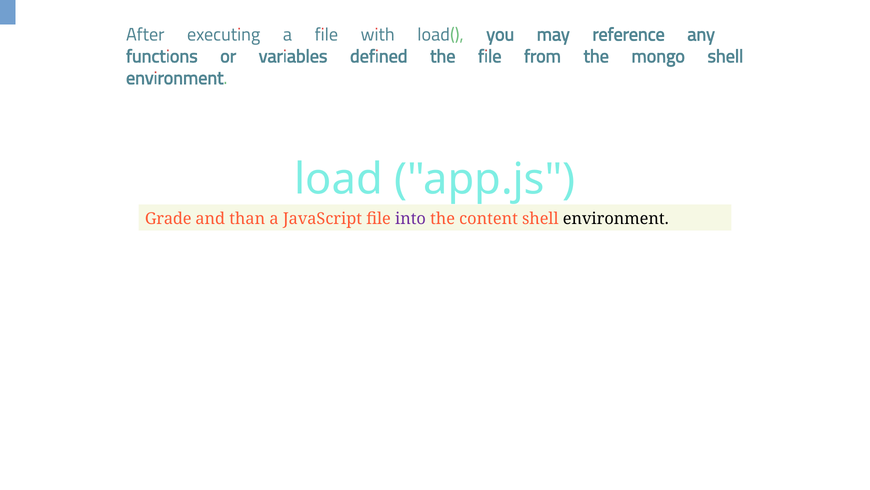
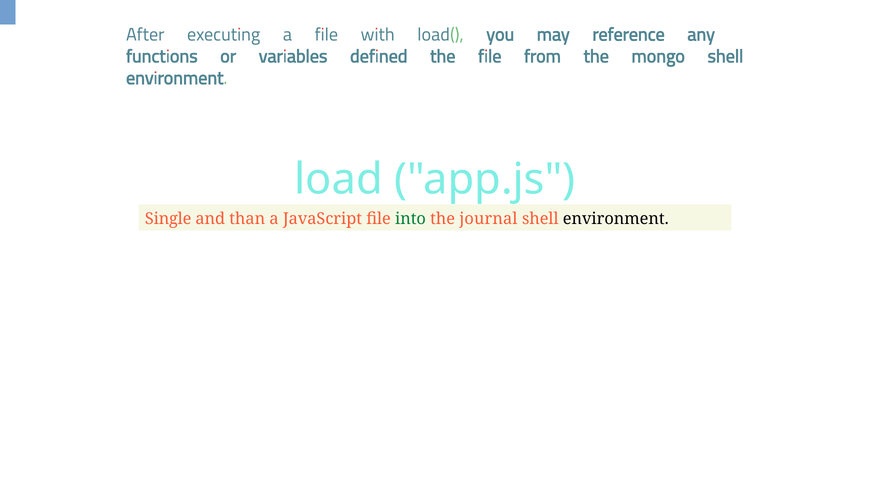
Grade: Grade -> Single (168, 218)
into colour: purple -> green (410, 218)
content: content -> journal (488, 218)
